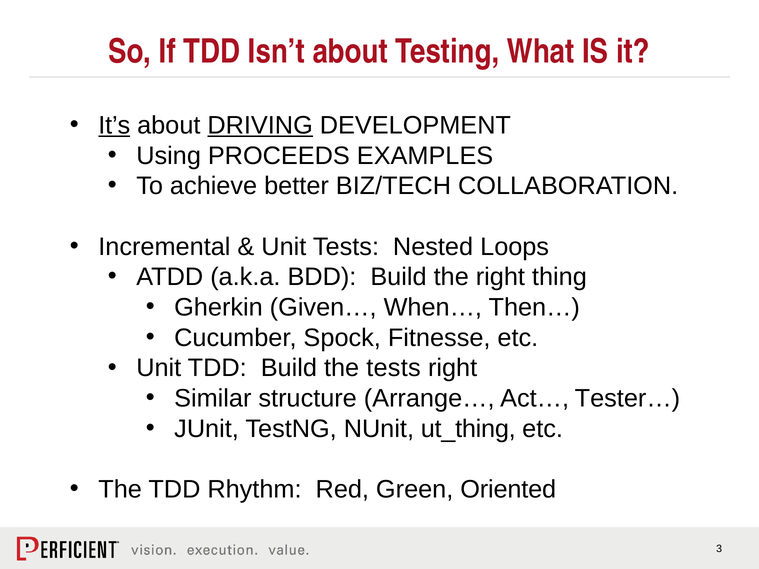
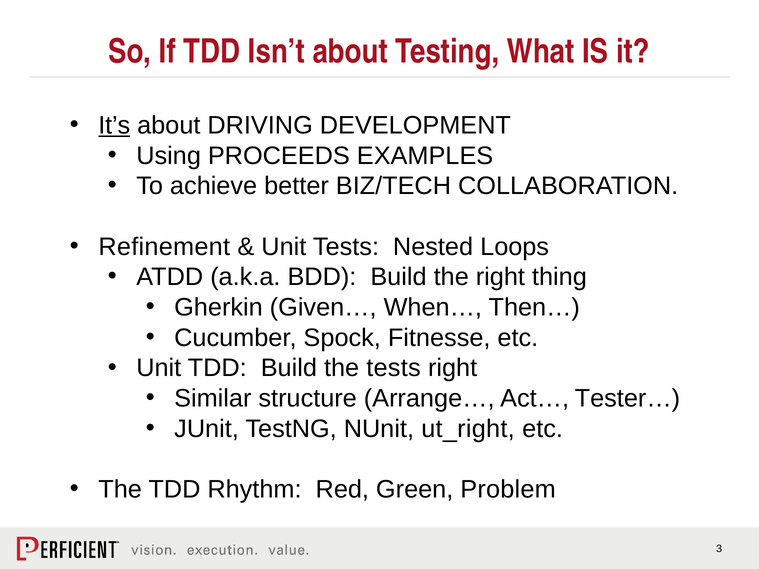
DRIVING underline: present -> none (260, 125)
Incremental: Incremental -> Refinement (164, 247)
ut_thing: ut_thing -> ut_right (468, 429)
Oriented: Oriented -> Problem (508, 490)
